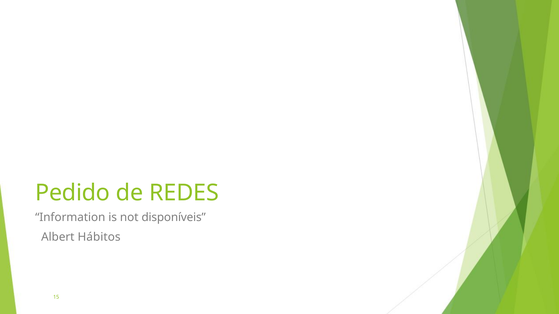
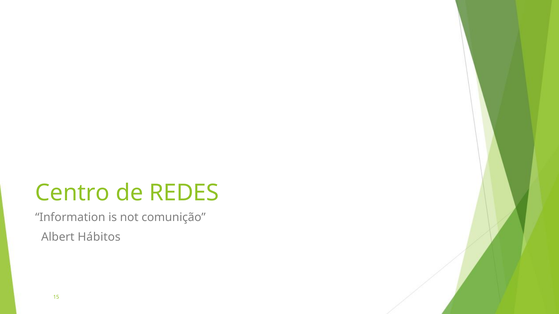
Pedido: Pedido -> Centro (72, 193)
disponíveis: disponíveis -> comunição (174, 217)
